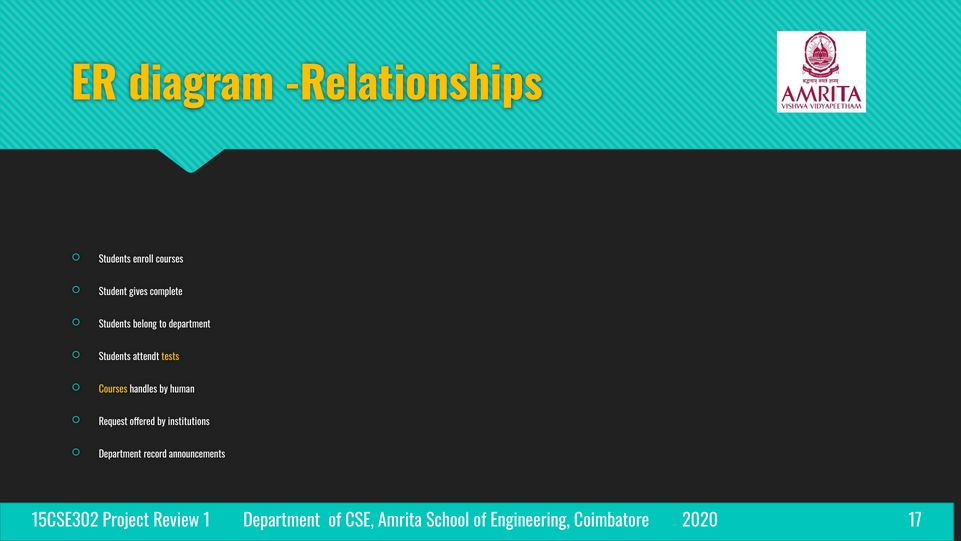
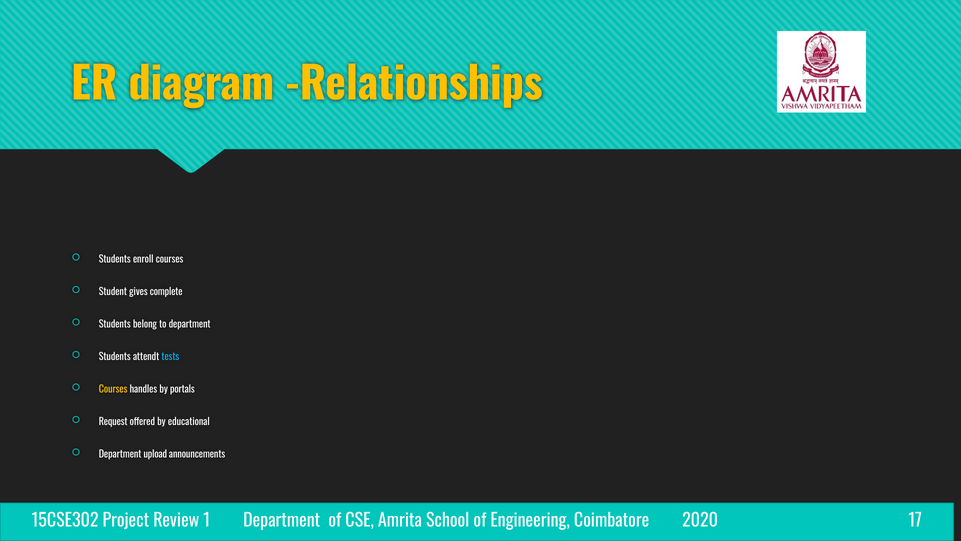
tests colour: yellow -> light blue (170, 357)
human: human -> portals (182, 389)
institutions: institutions -> educational (189, 421)
record: record -> upload (155, 454)
